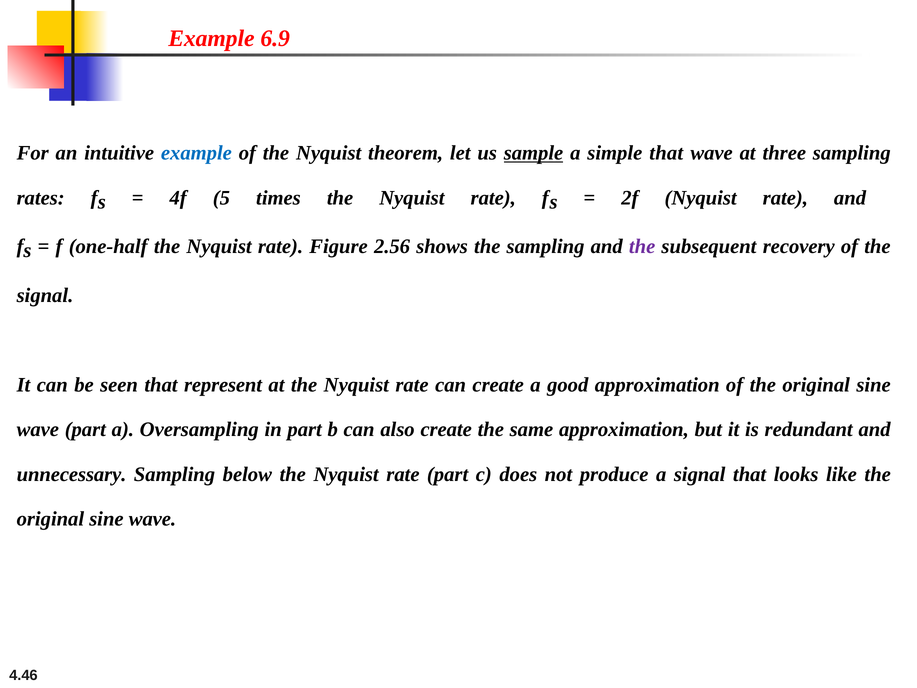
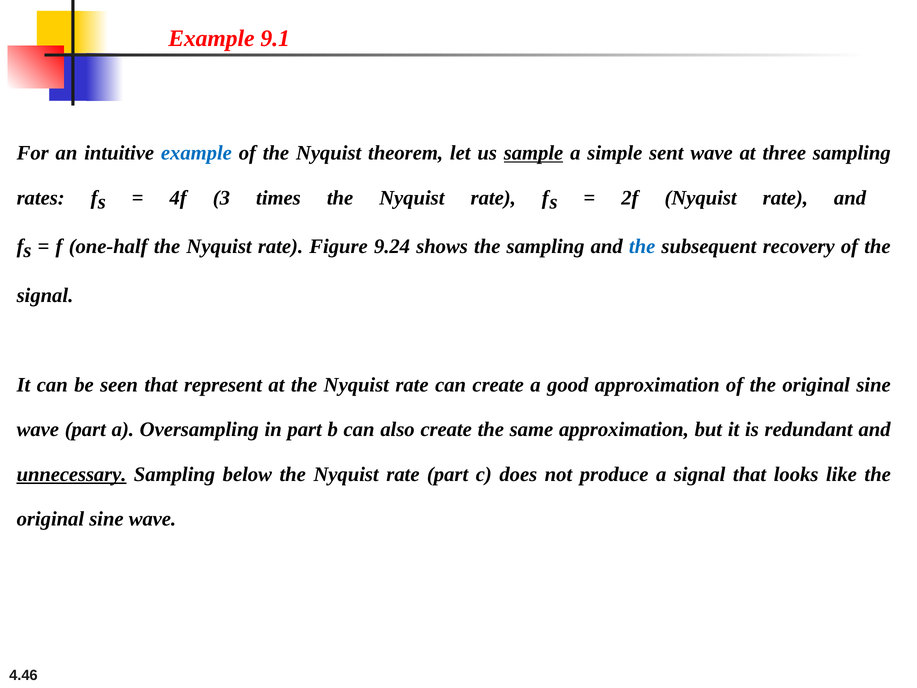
6.9: 6.9 -> 9.1 (275, 38)
simple that: that -> sent (666, 153)
5: 5 -> 3 (221, 198)
2.56: 2.56 -> 9.24 (392, 246)
the colour: purple -> blue (642, 246)
unnecessary underline: none -> present (72, 474)
